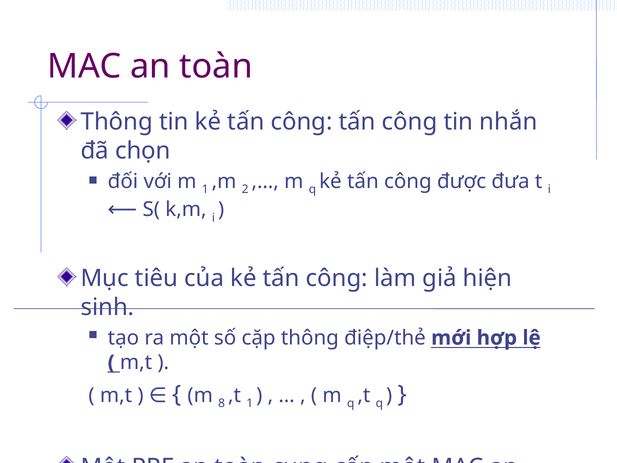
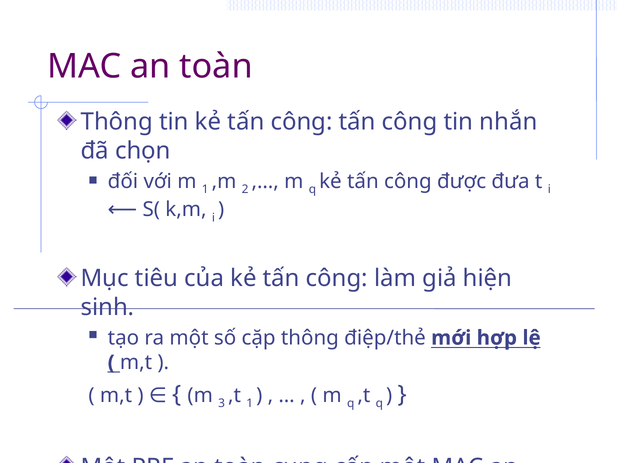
8: 8 -> 3 (222, 403)
